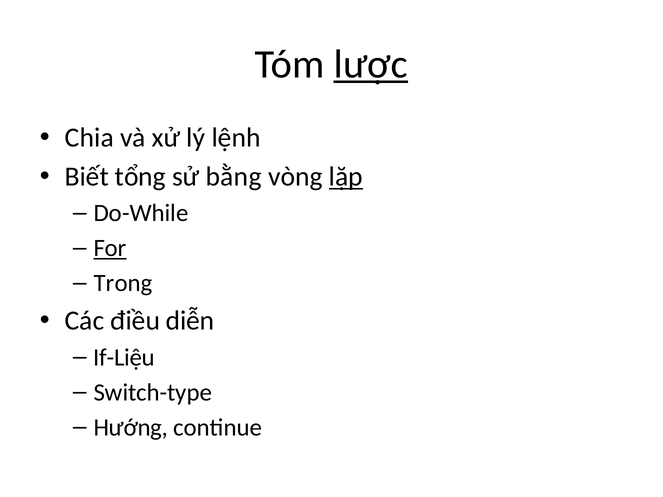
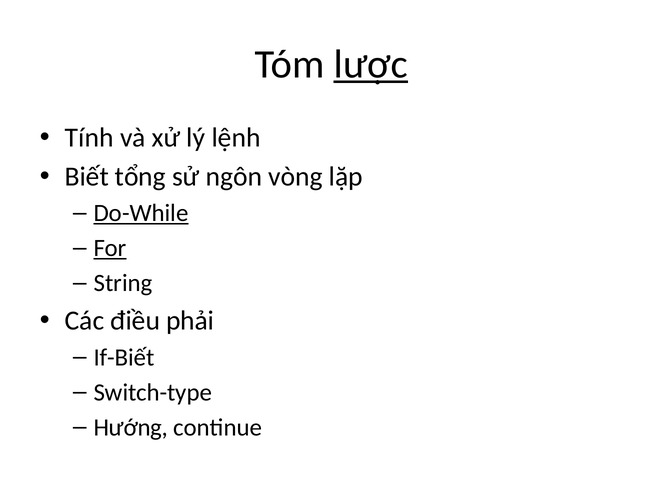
Chia: Chia -> Tính (89, 138)
bằng: bằng -> ngôn (234, 177)
lặp underline: present -> none (346, 177)
Do-While underline: none -> present (141, 213)
Trong: Trong -> String (123, 283)
diễn: diễn -> phải (190, 321)
If-Liệu: If-Liệu -> If-Biết (124, 358)
